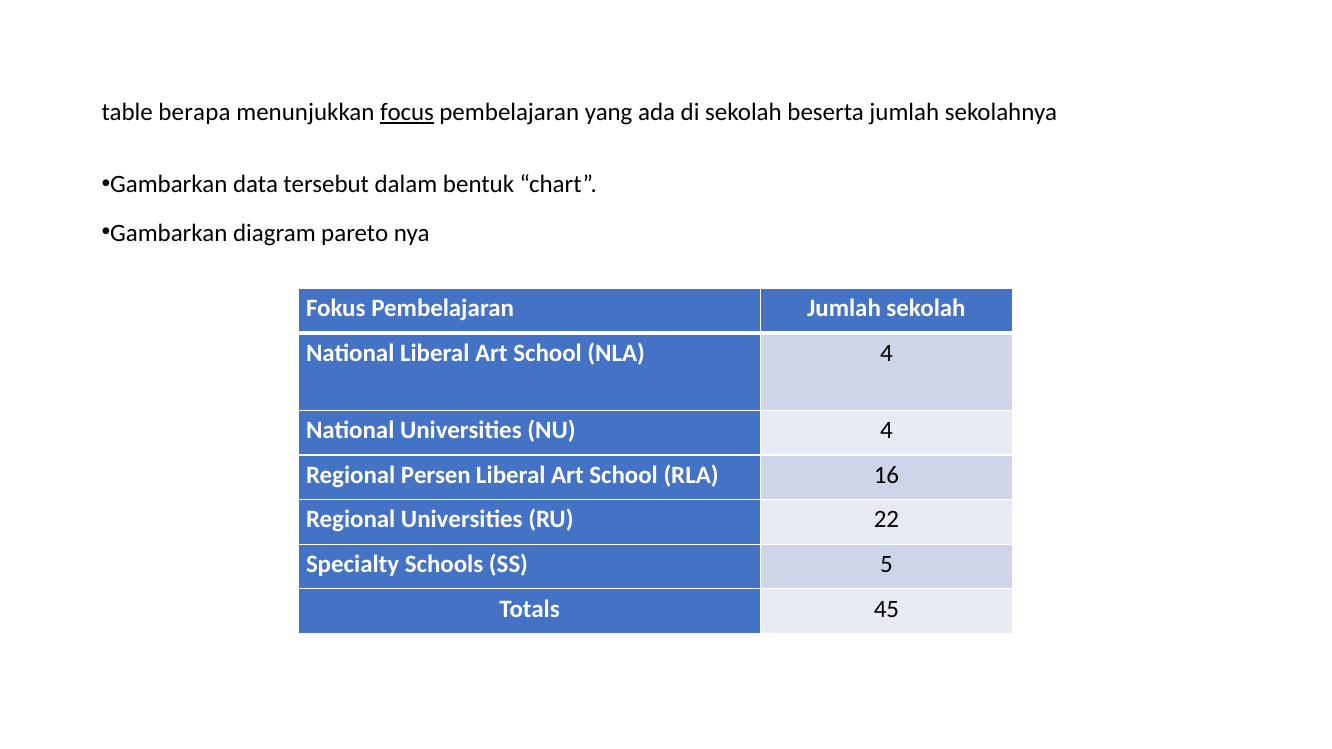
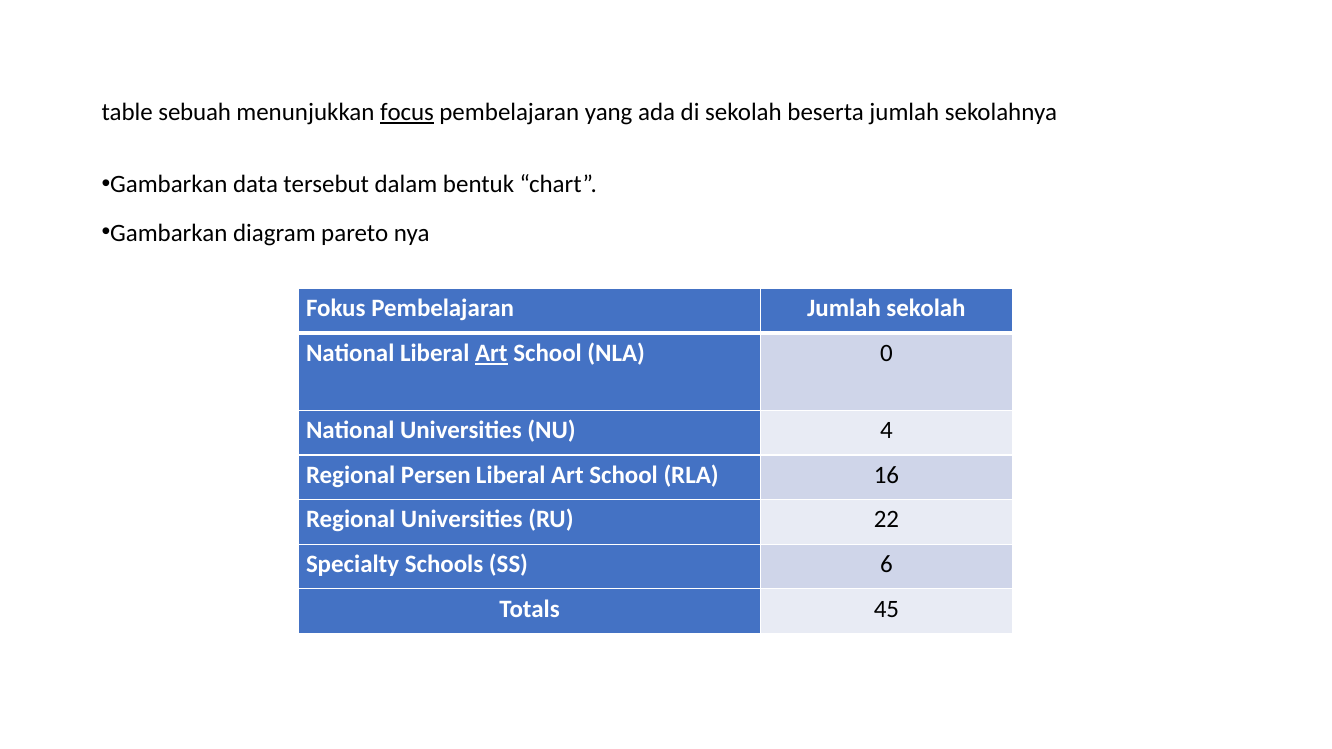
berapa: berapa -> sebuah (195, 112)
Art underline: none -> present (491, 353)
NLA 4: 4 -> 0 (886, 353)
5: 5 -> 6 (886, 565)
